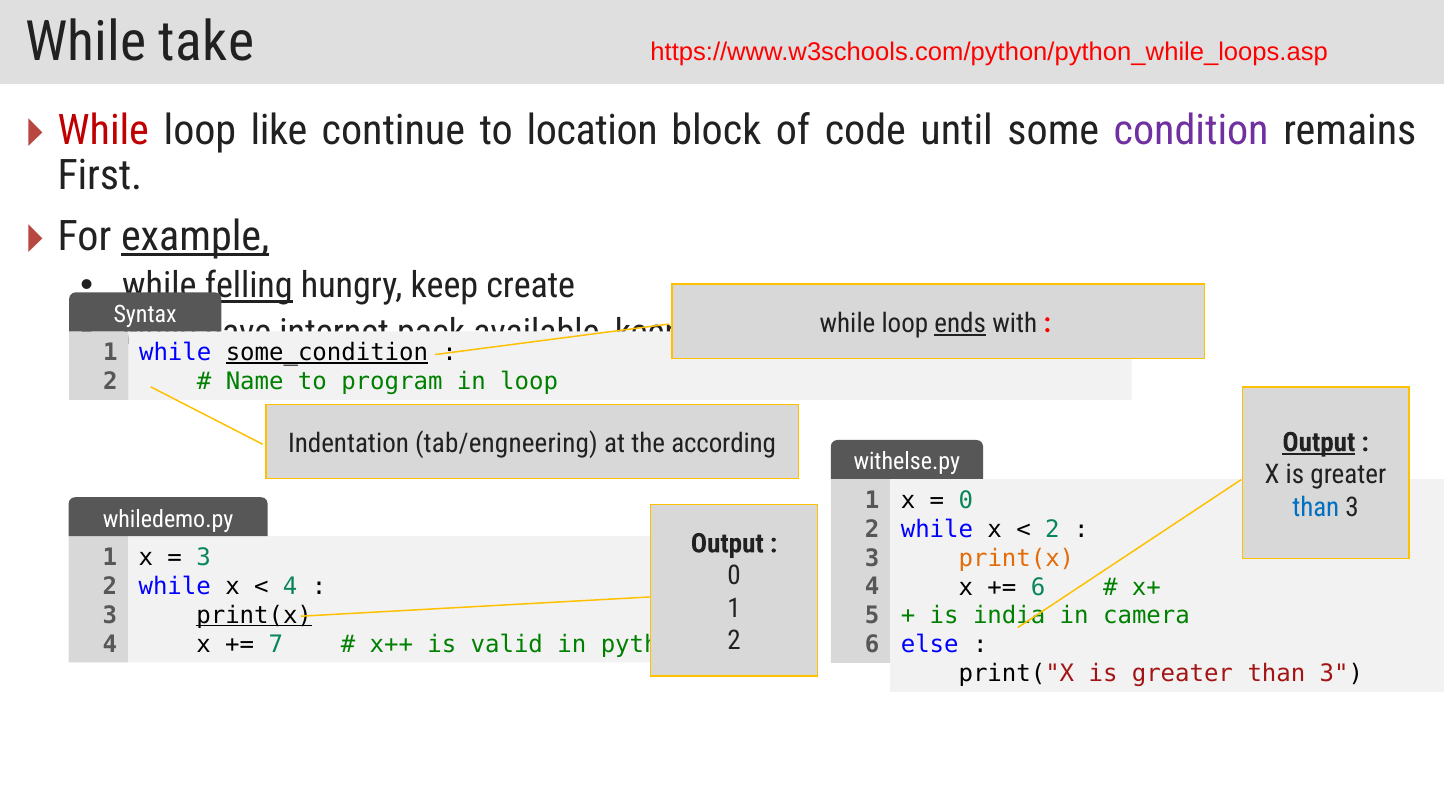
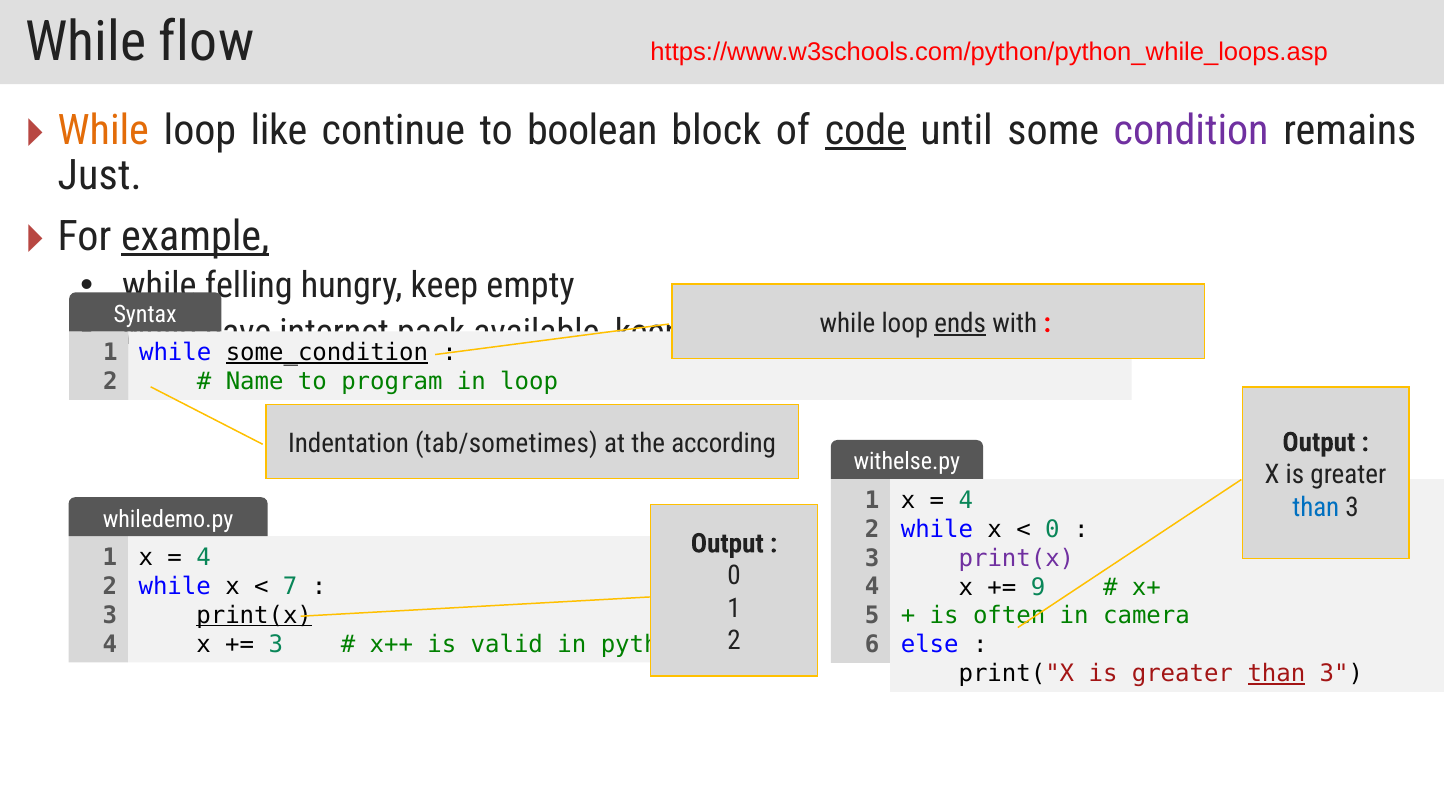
take: take -> flow (207, 42)
While colour: red -> orange (103, 130)
location: location -> boolean (592, 130)
code underline: none -> present (865, 130)
First: First -> Just (100, 176)
felling underline: present -> none (249, 286)
create: create -> empty (531, 286)
Output underline: present -> none (1319, 442)
tab/engneering: tab/engneering -> tab/sometimes (506, 443)
0: 0 -> 4 (966, 501)
2: 2 -> 0 (1052, 530)
3: 3 -> 4 (204, 558)
print(x colour: orange -> purple (1016, 558)
4: 4 -> 7 (290, 587)
6: 6 -> 9 (1038, 587)
india: india -> often (1009, 616)
7: 7 -> 3 (276, 644)
than underline: none -> present (1276, 674)
